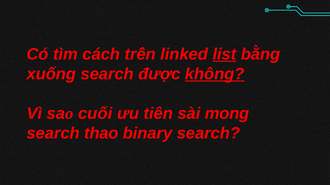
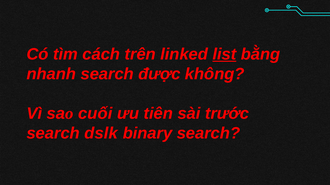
xuống: xuống -> nhanh (51, 74)
không underline: present -> none (215, 74)
mong: mong -> trước (227, 114)
thao: thao -> dslk (101, 134)
